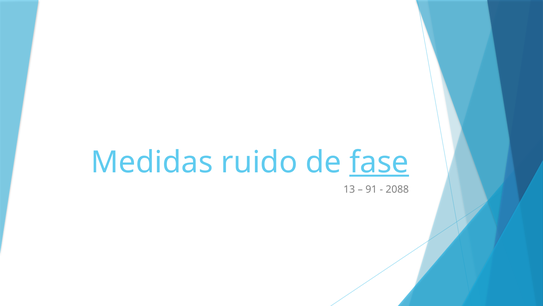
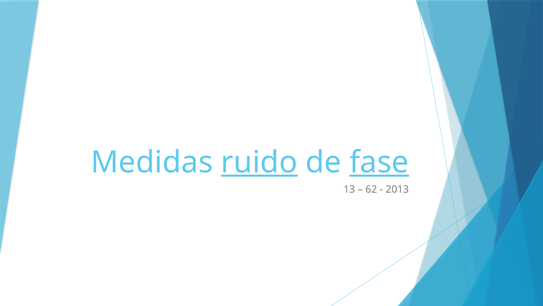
ruido underline: none -> present (259, 162)
91: 91 -> 62 (371, 189)
2088: 2088 -> 2013 (397, 189)
